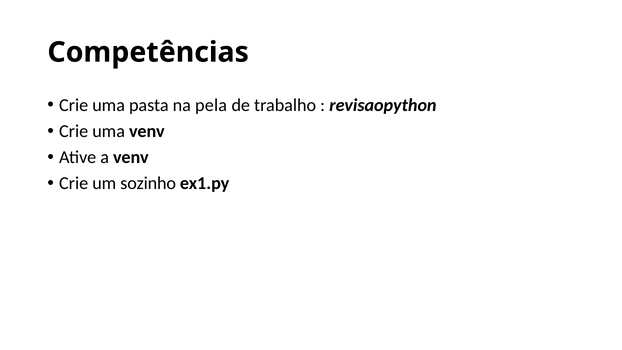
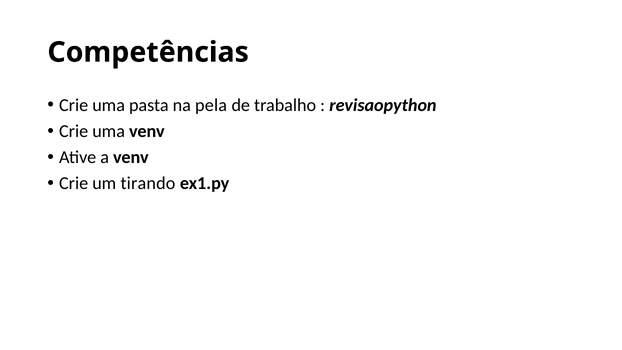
sozinho: sozinho -> tirando (148, 183)
